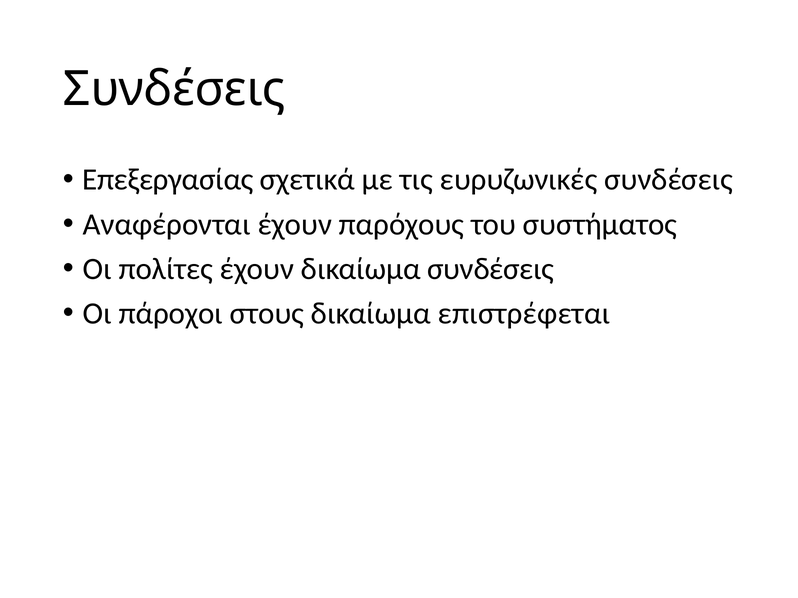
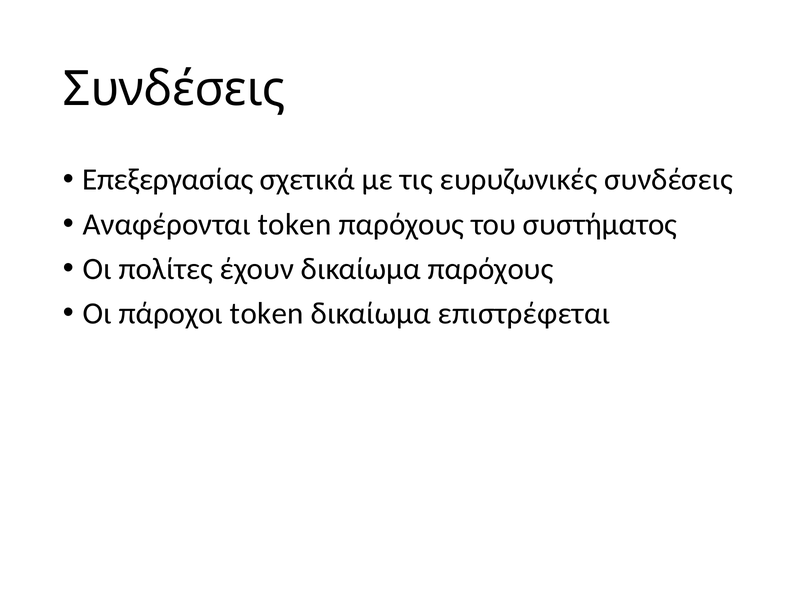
Αναφέρονται έχουν: έχουν -> token (295, 225)
δικαίωμα συνδέσεις: συνδέσεις -> παρόχους (491, 269)
πάροχοι στους: στους -> token (267, 314)
